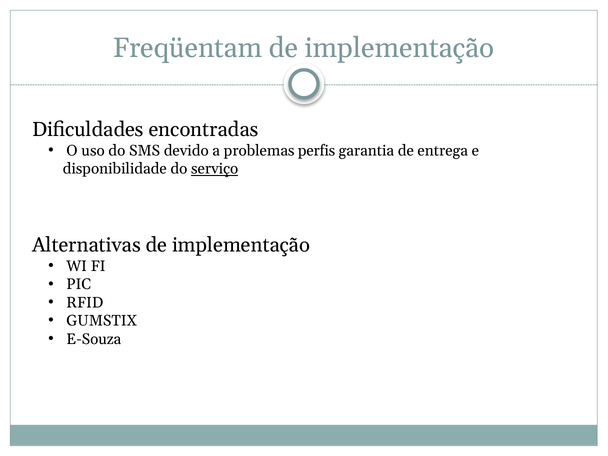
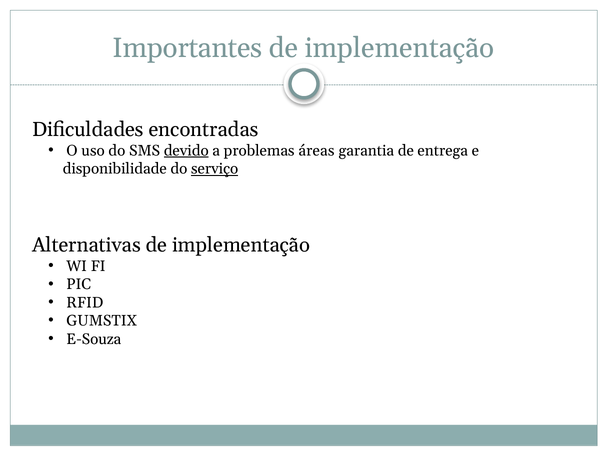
Freqüentam: Freqüentam -> Importantes (187, 48)
devido underline: none -> present (186, 151)
perfis: perfis -> áreas (316, 151)
